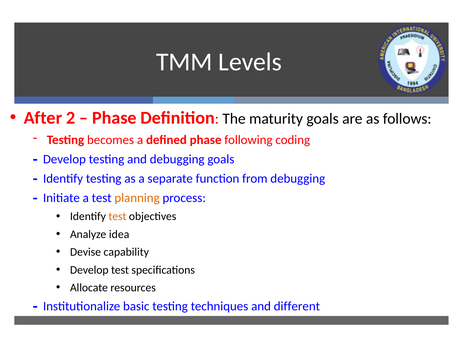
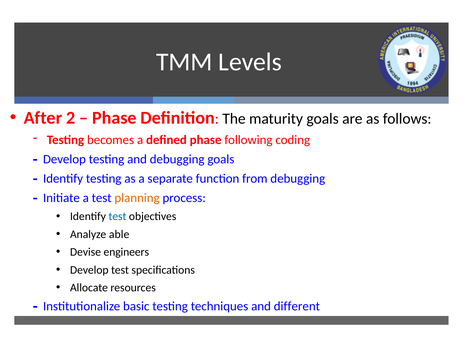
test colour: orange -> blue (117, 216)
idea: idea -> able (119, 234)
capability: capability -> engineers (126, 252)
